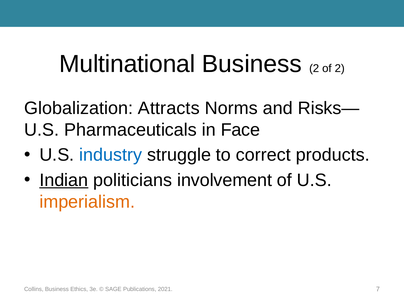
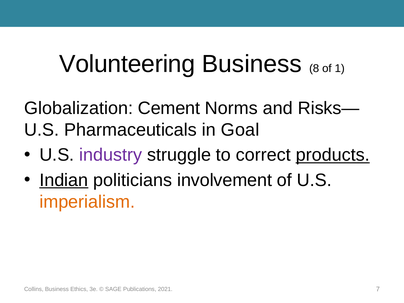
Multinational: Multinational -> Volunteering (127, 64)
Business 2: 2 -> 8 (314, 68)
of 2: 2 -> 1 (340, 68)
Attracts: Attracts -> Cement (169, 108)
Face: Face -> Goal (240, 130)
industry colour: blue -> purple (111, 155)
products underline: none -> present (333, 155)
